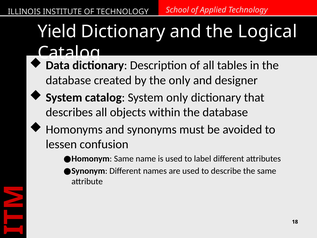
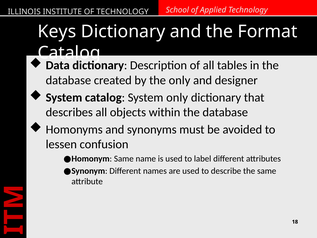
Yield: Yield -> Keys (57, 32)
Logical: Logical -> Format (268, 32)
